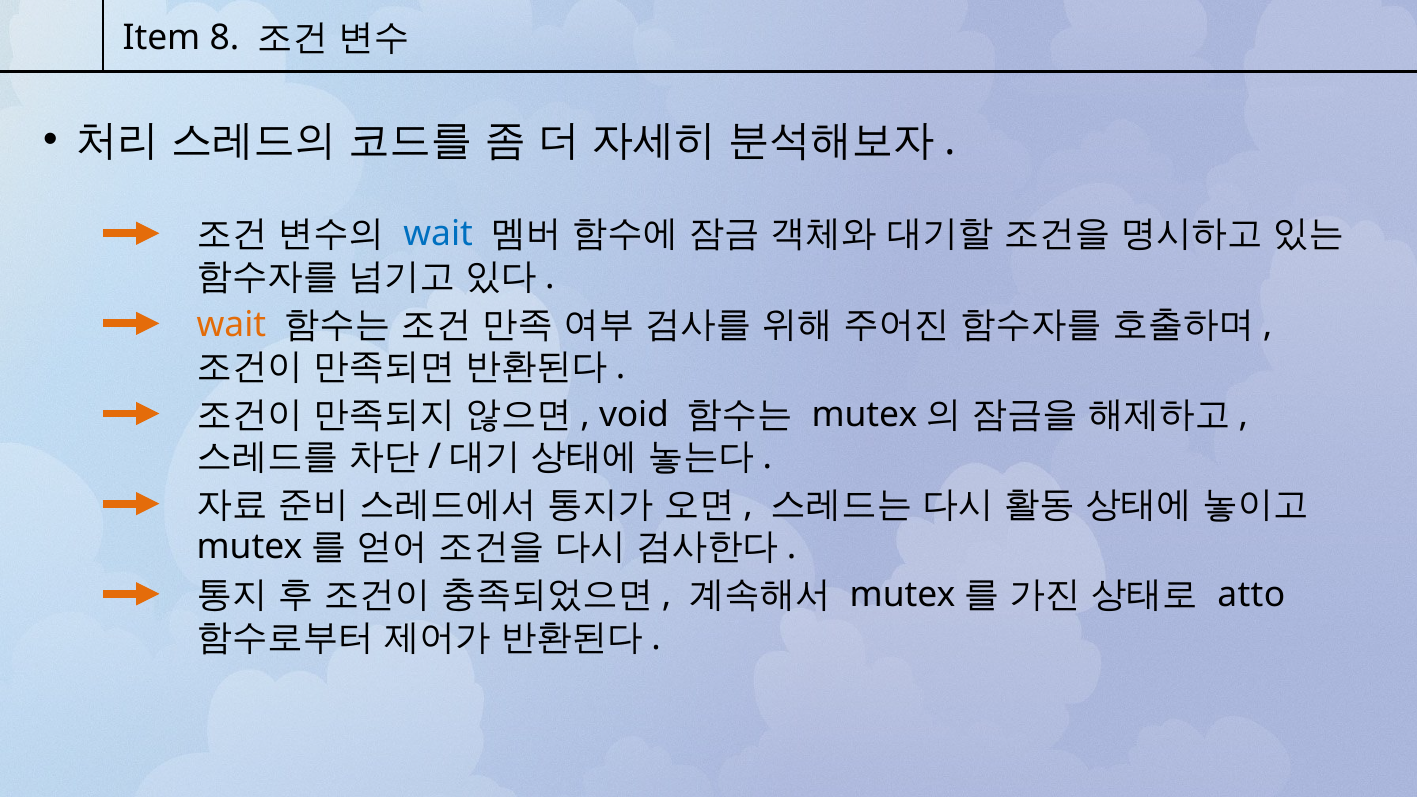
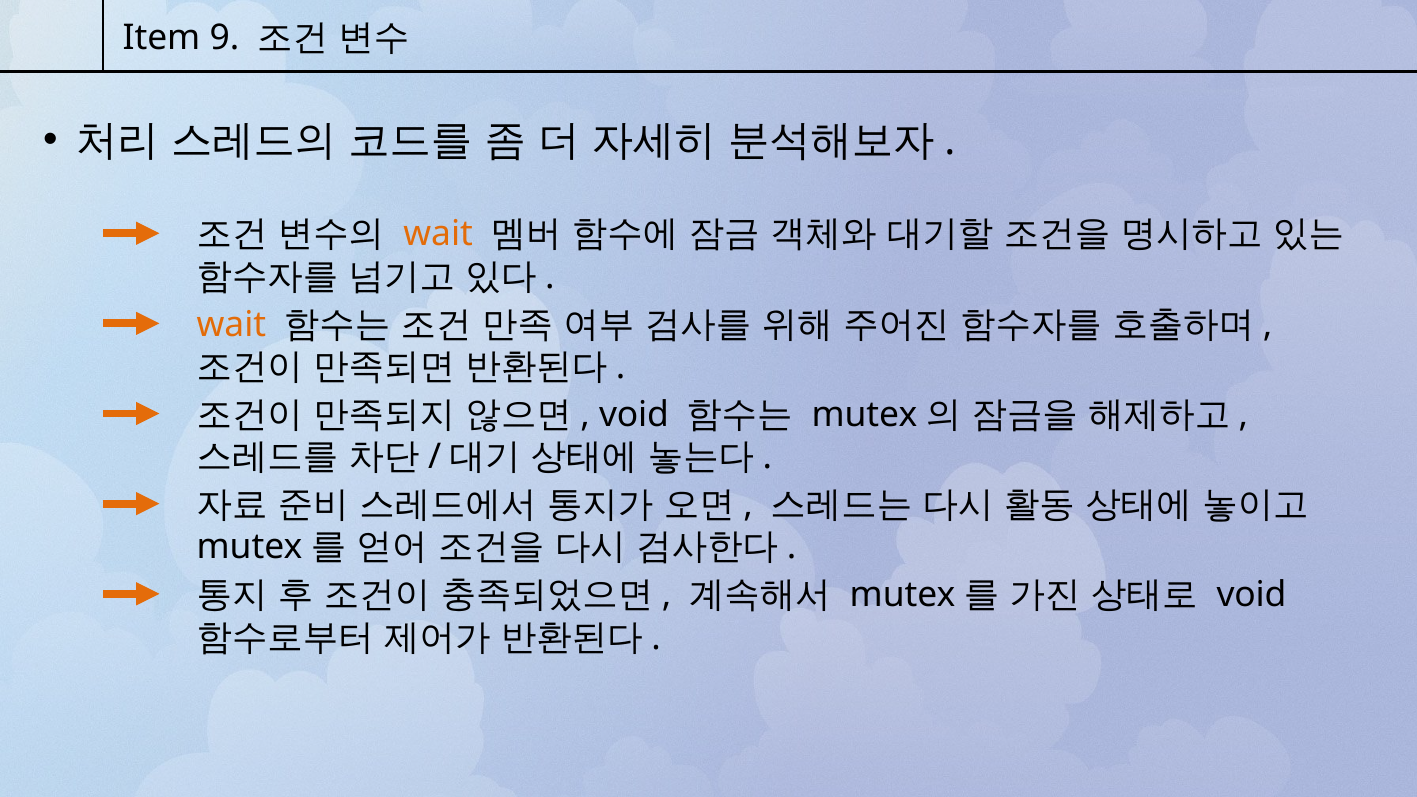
8: 8 -> 9 (224, 38)
wait colour: blue -> orange (438, 234)
atto: atto -> void (1252, 595)
